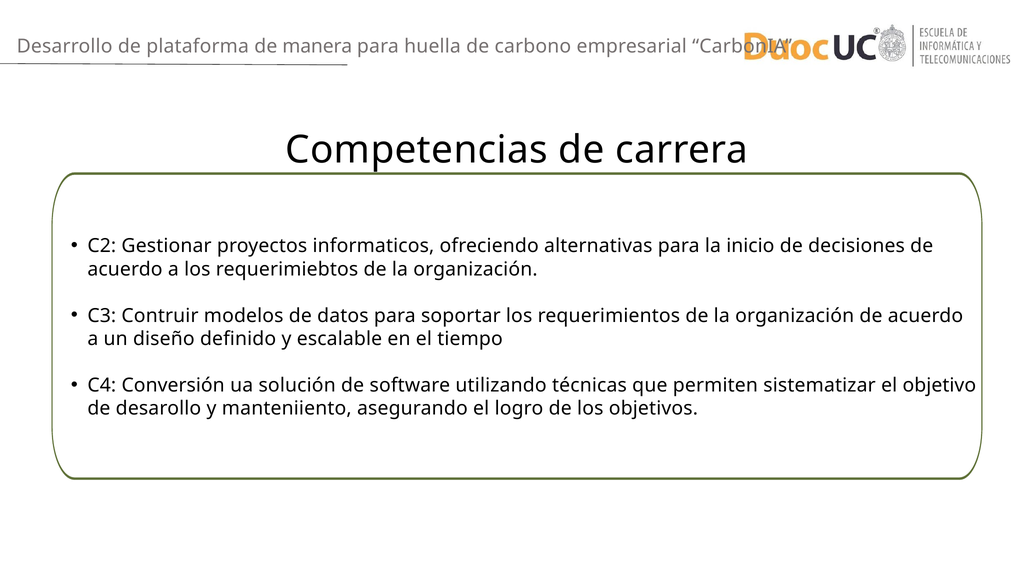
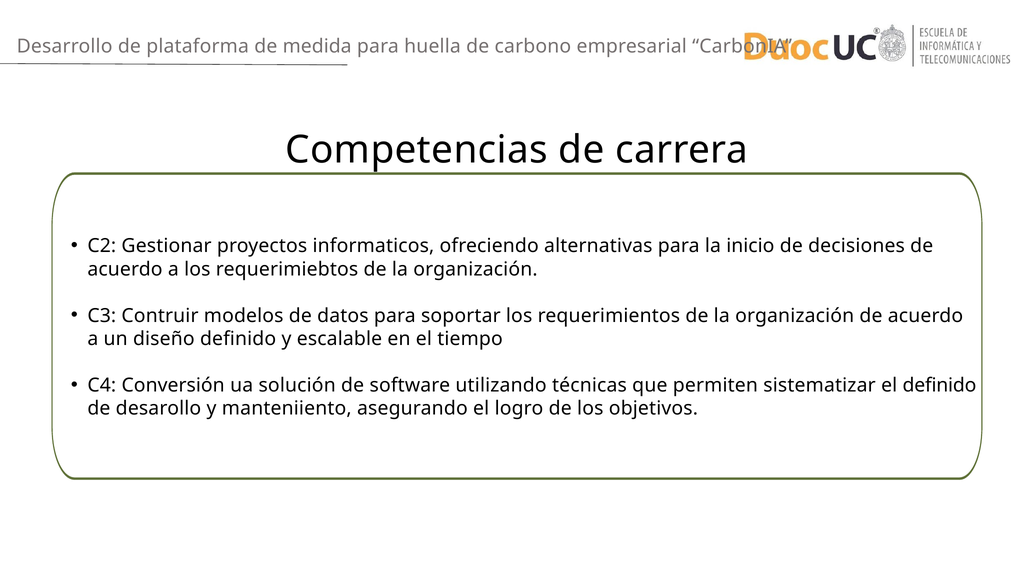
manera: manera -> medida (317, 46)
el objetivo: objetivo -> definido (939, 386)
